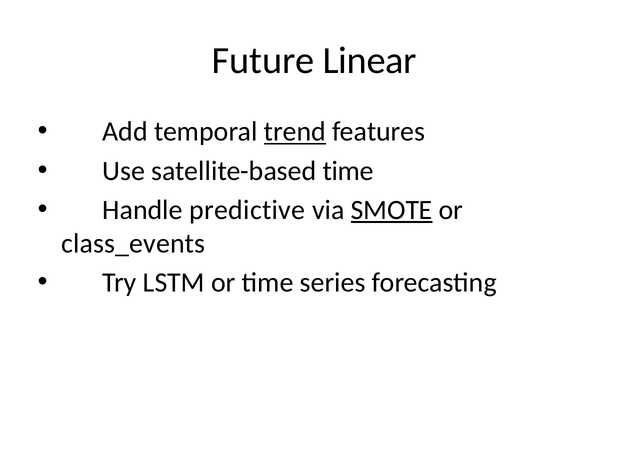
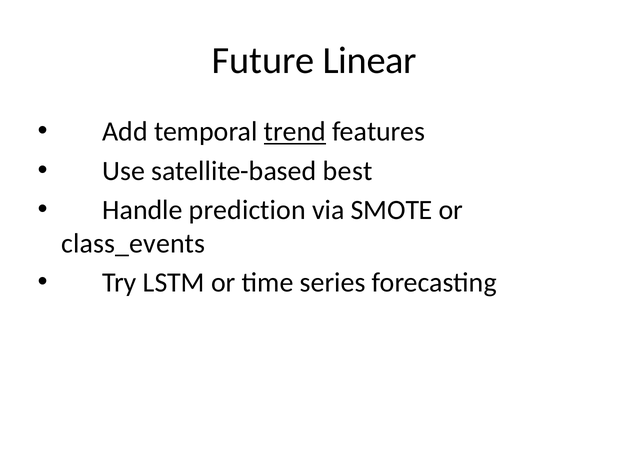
satellite-based time: time -> best (348, 171)
predictive: predictive -> prediction (247, 210)
SMOTE underline: present -> none (392, 210)
